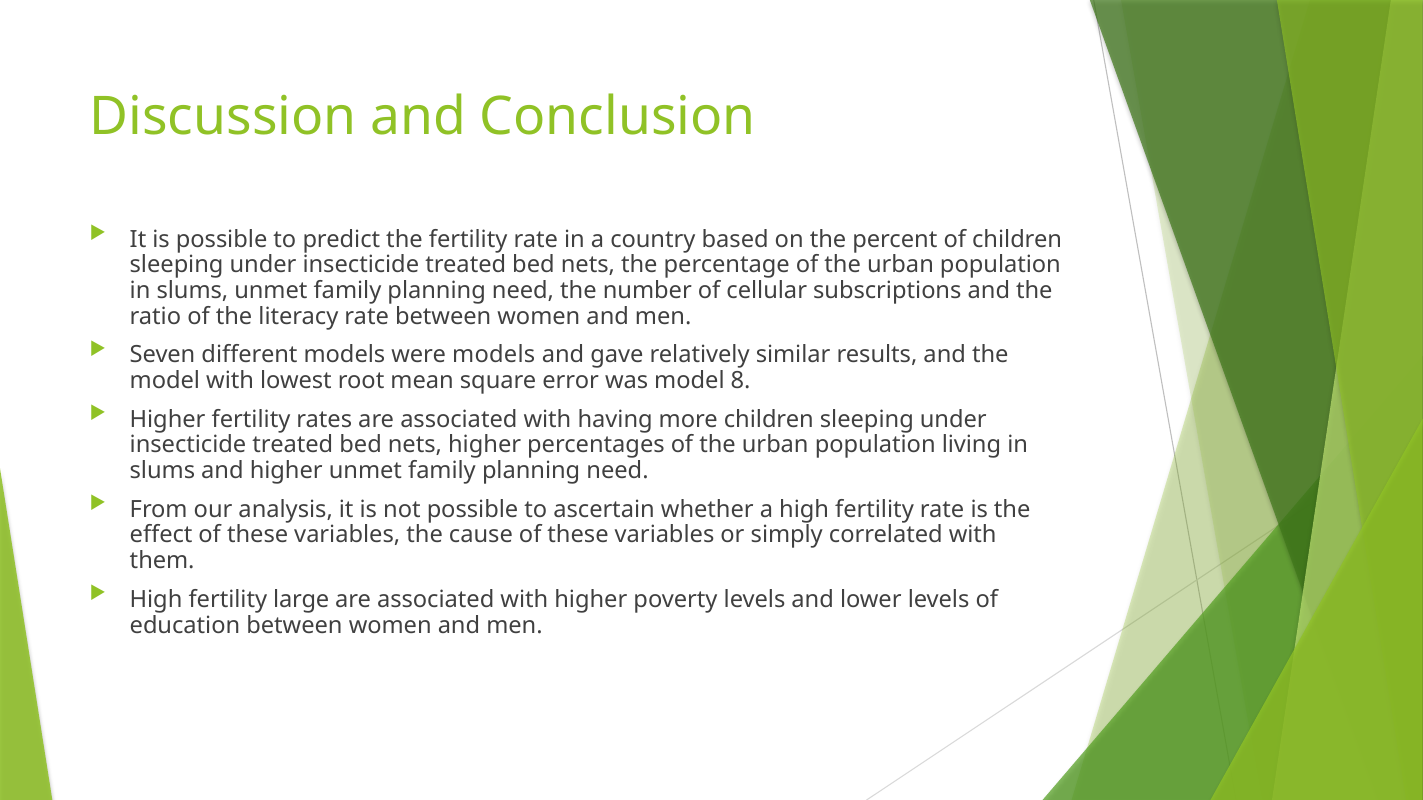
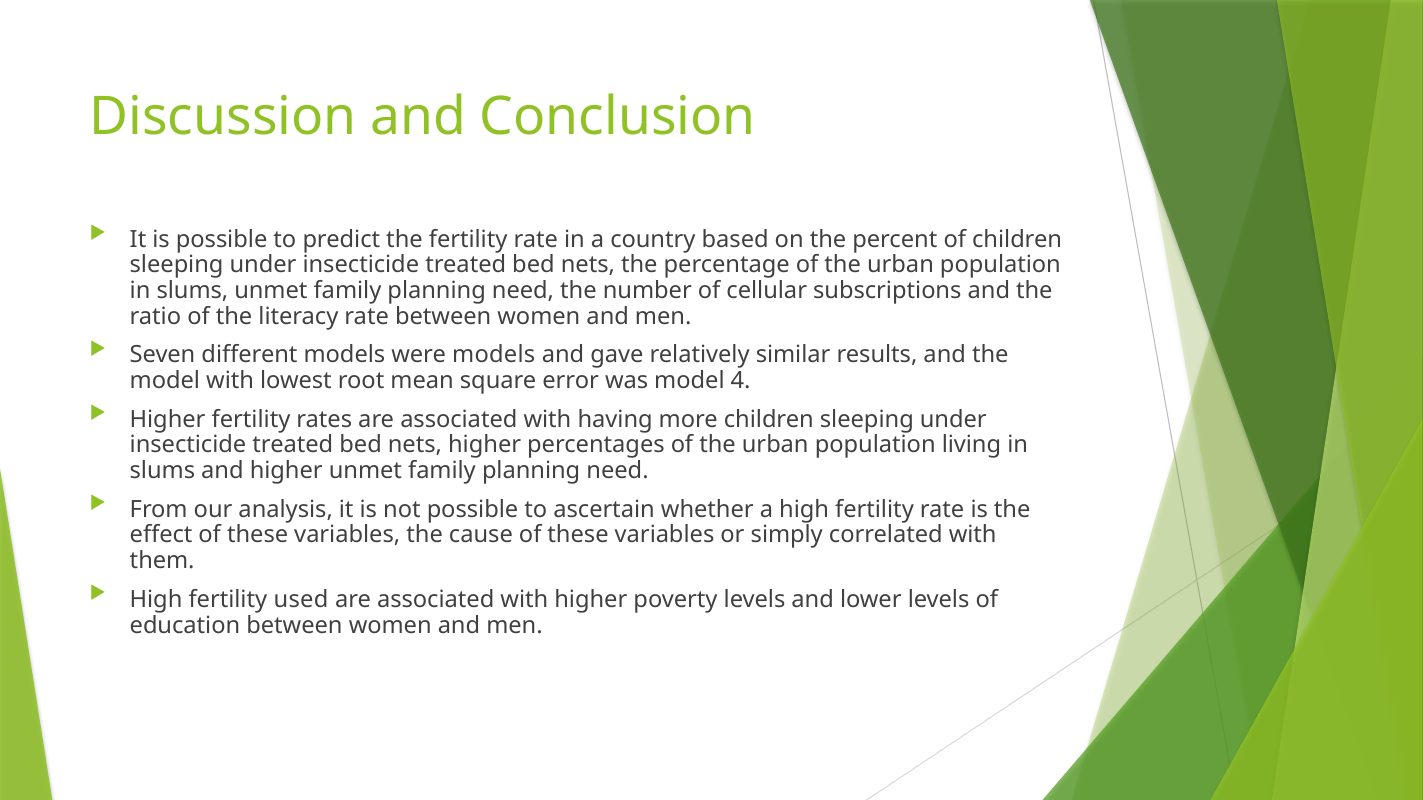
8: 8 -> 4 (741, 381)
large: large -> used (301, 600)
